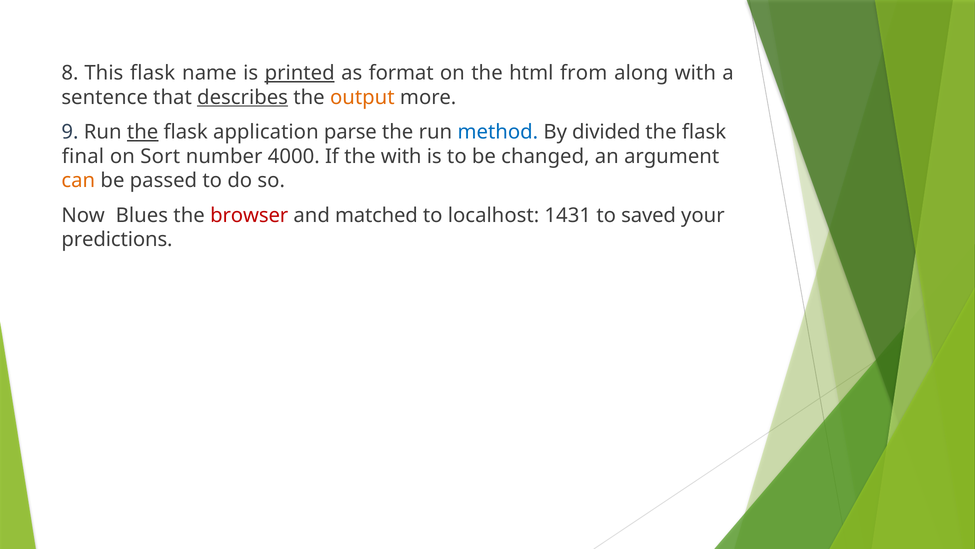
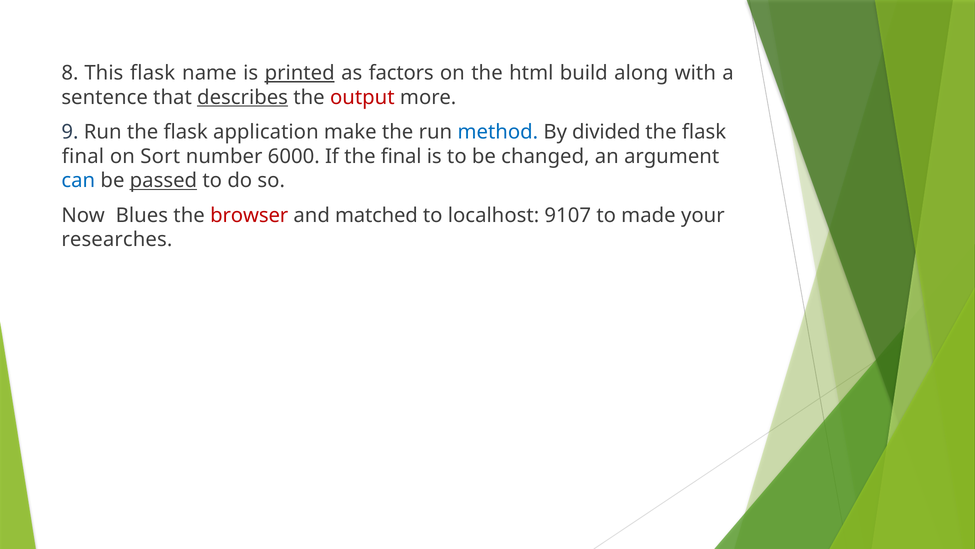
format: format -> factors (401, 73)
from: from -> build (584, 73)
output colour: orange -> red (362, 97)
the underline: present -> none (143, 132)
parse: parse -> make (350, 132)
4000: 4000 -> 6000 (294, 156)
the with: with -> final (401, 156)
can colour: orange -> blue (78, 181)
passed underline: none -> present (163, 181)
1431: 1431 -> 9107 (568, 215)
saved: saved -> made (648, 215)
predictions: predictions -> researches (117, 239)
